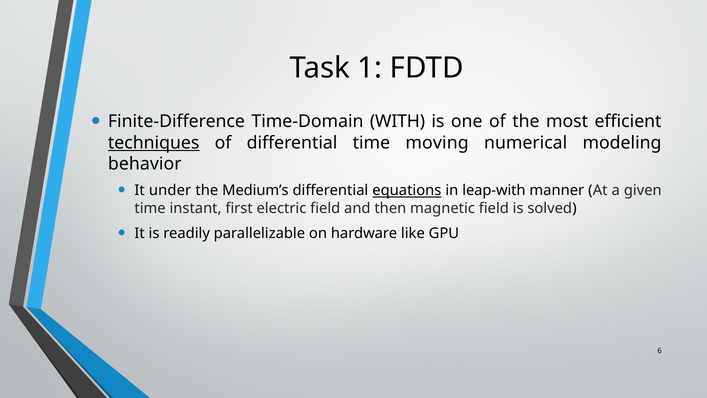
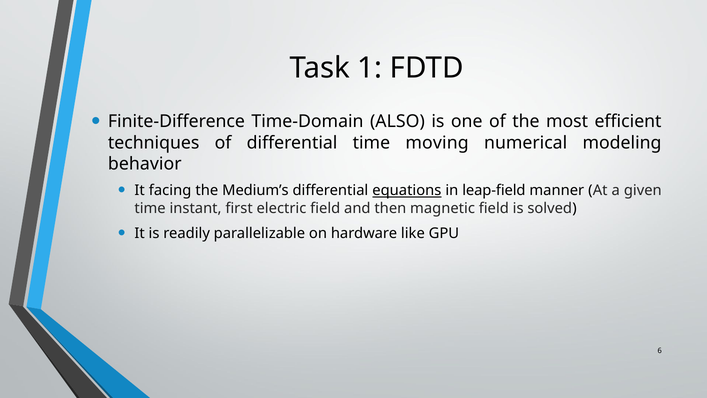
WITH: WITH -> ALSO (397, 121)
techniques underline: present -> none (154, 143)
under: under -> facing (170, 190)
leap-with: leap-with -> leap-field (494, 190)
